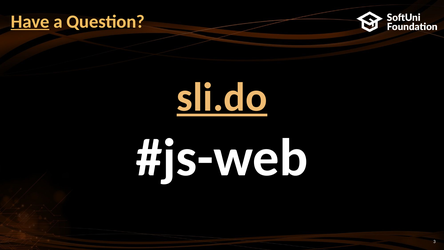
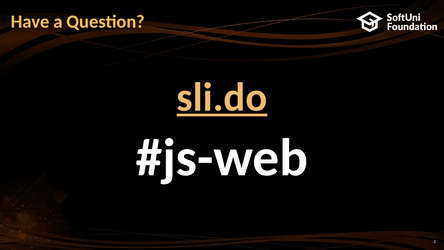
Have underline: present -> none (30, 22)
